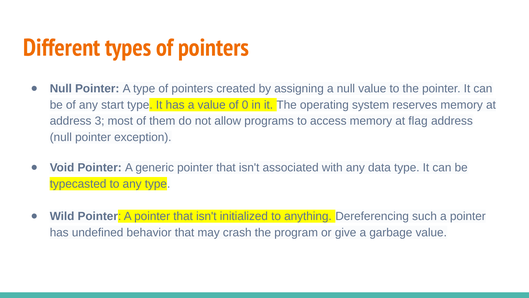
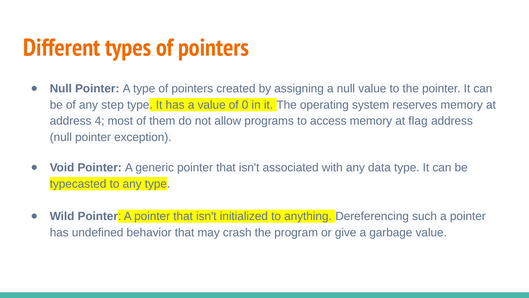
start: start -> step (113, 105)
3: 3 -> 4 (100, 121)
